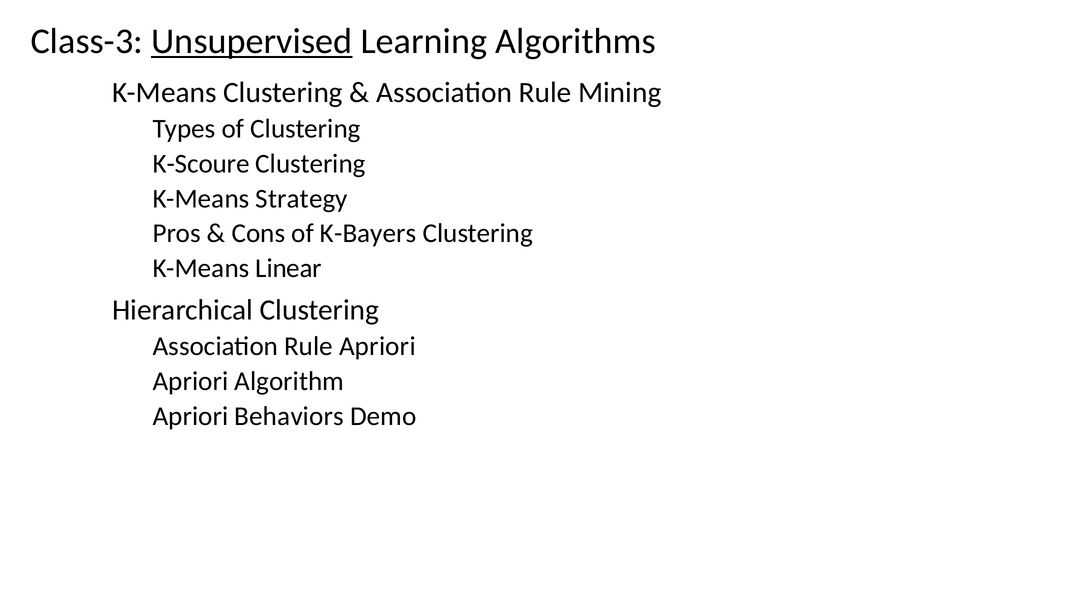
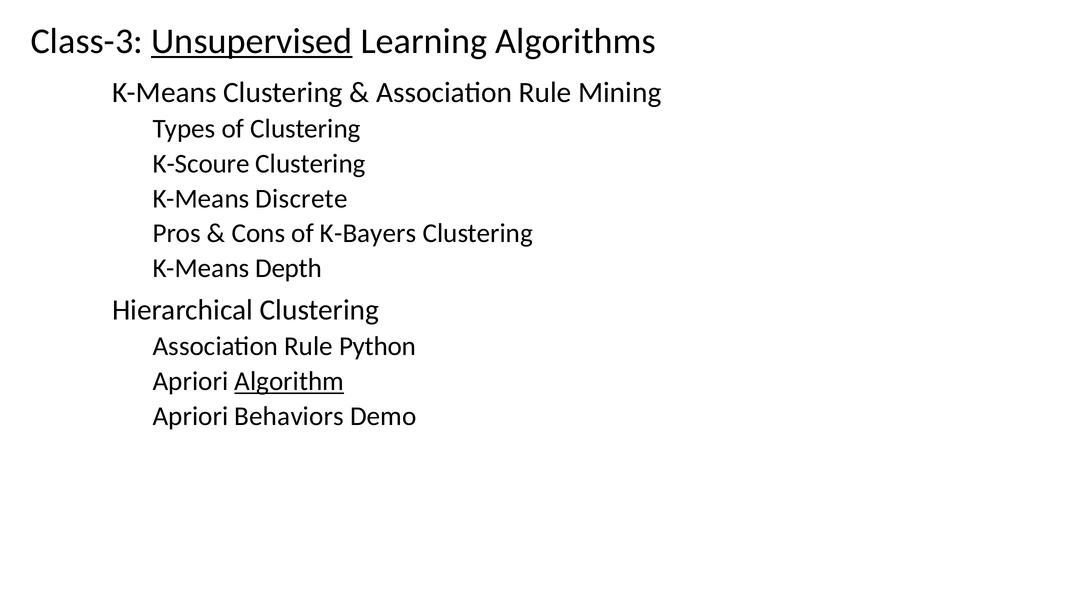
Strategy: Strategy -> Discrete (302, 199)
Linear: Linear -> Depth (289, 268)
Rule Apriori: Apriori -> Python (378, 346)
Algorithm underline: none -> present (289, 381)
